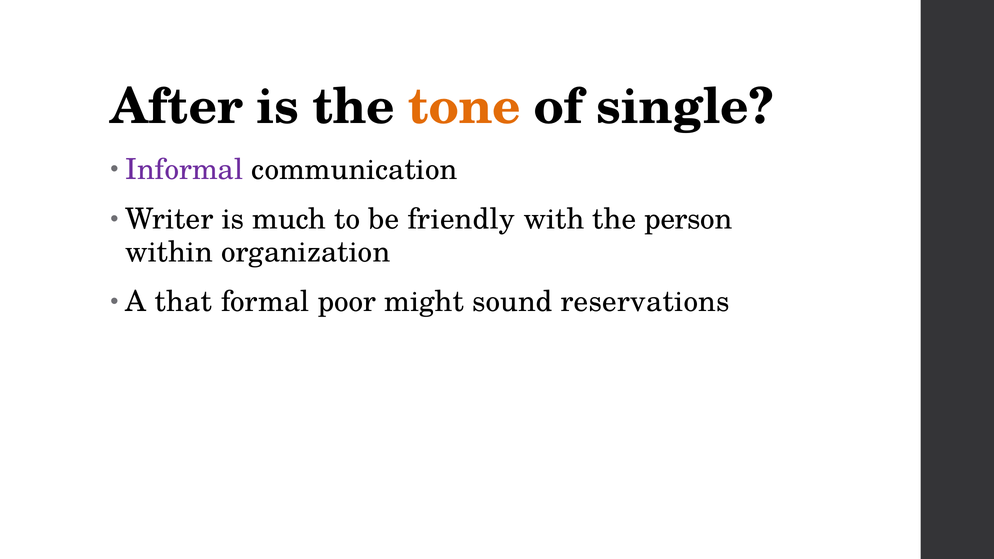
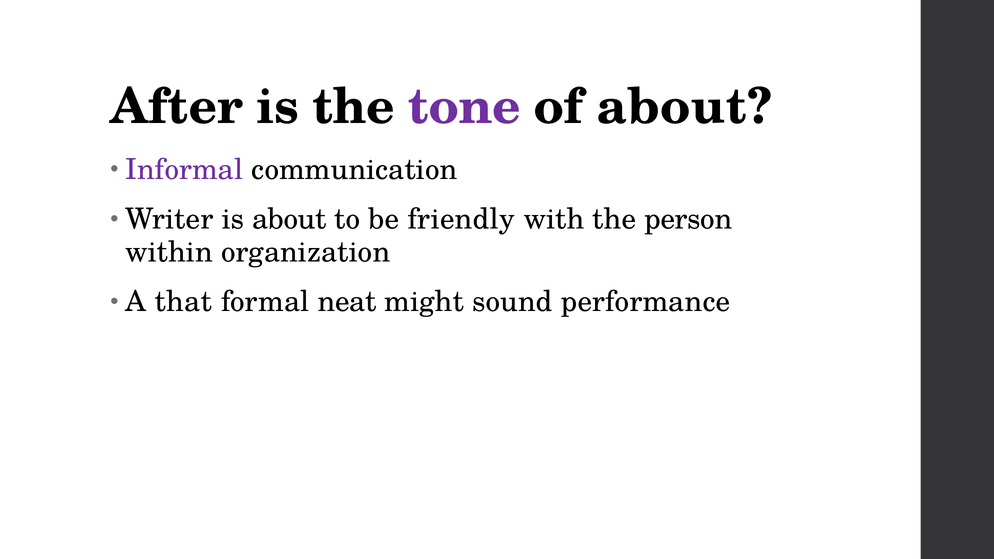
tone colour: orange -> purple (464, 107)
of single: single -> about (685, 107)
is much: much -> about (289, 219)
poor: poor -> neat (347, 302)
reservations: reservations -> performance (645, 302)
